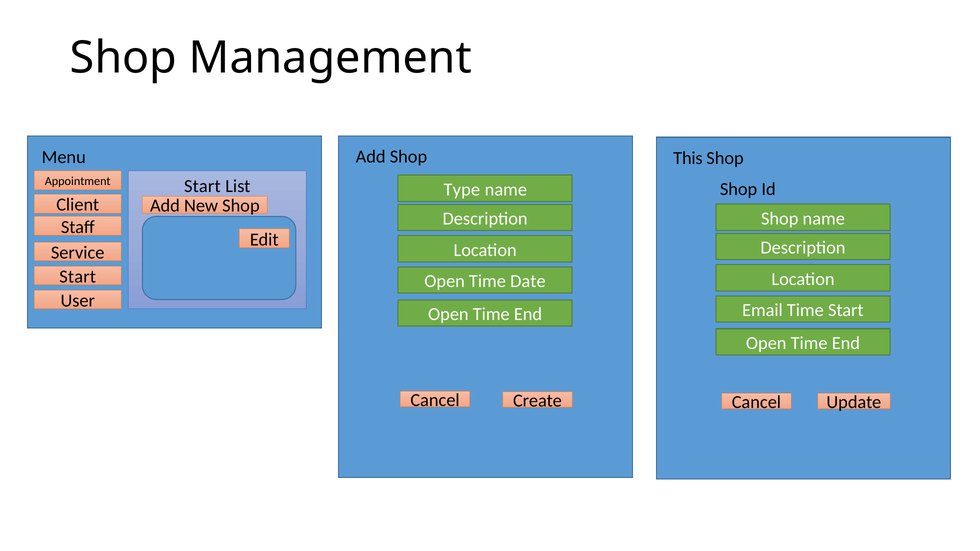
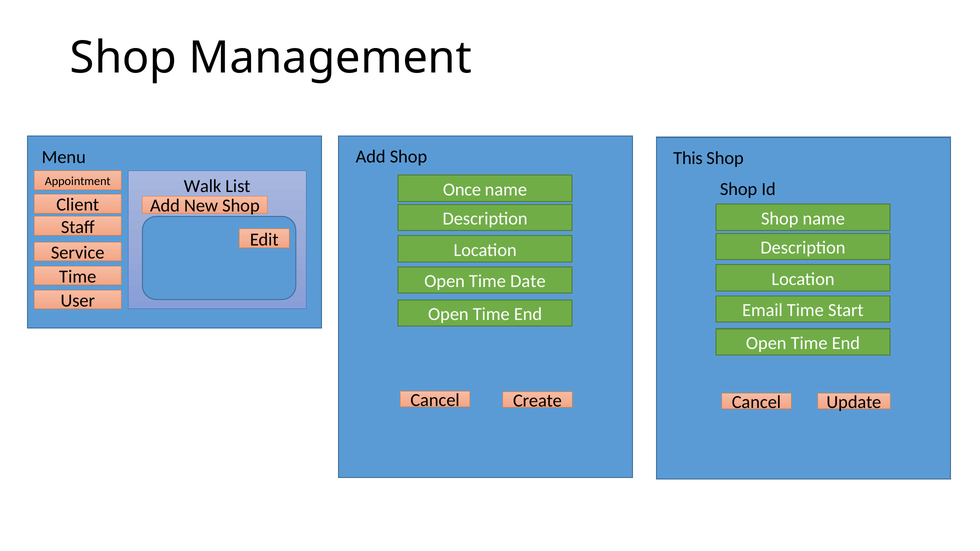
Start: Start -> Walk (203, 186)
Type: Type -> Once (462, 190)
Start: Start -> Time (78, 277)
